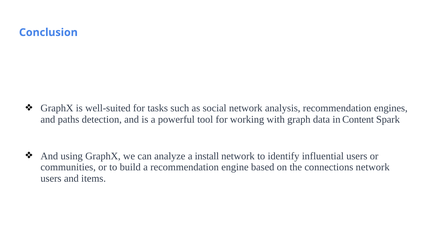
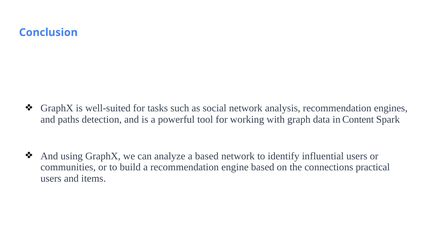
a install: install -> based (207, 156)
connections network: network -> practical (373, 168)
